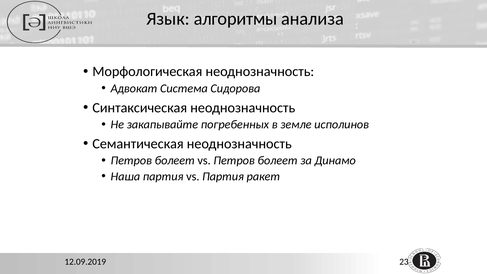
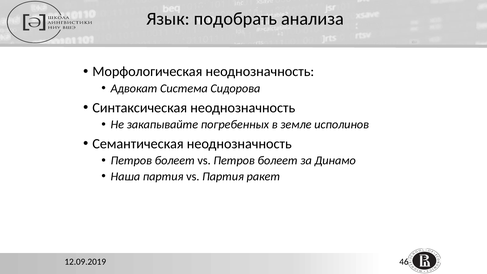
алгоритмы: алгоритмы -> подобрать (235, 19)
23: 23 -> 46 (404, 262)
